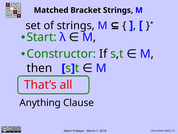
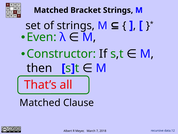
Start: Start -> Even (42, 37)
Anything: Anything -> Matched (40, 102)
